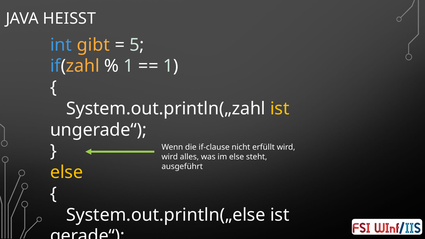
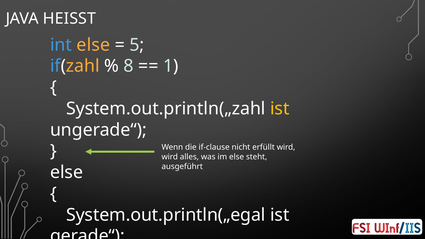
int gibt: gibt -> else (93, 45)
1: 1 -> 8 (129, 66)
else colour: yellow -> white (67, 172)
System.out.println(„else: System.out.println(„else -> System.out.println(„egal (166, 215)
